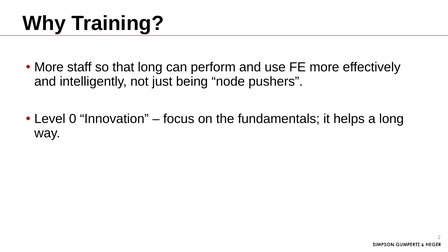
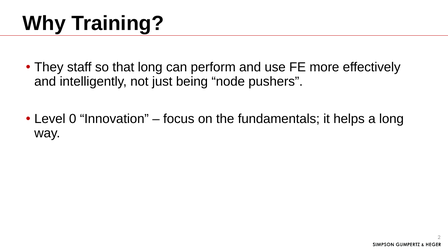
More: More -> They (49, 67)
